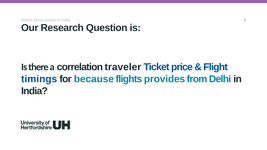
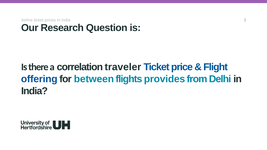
timings: timings -> offering (39, 79)
because: because -> between (94, 79)
